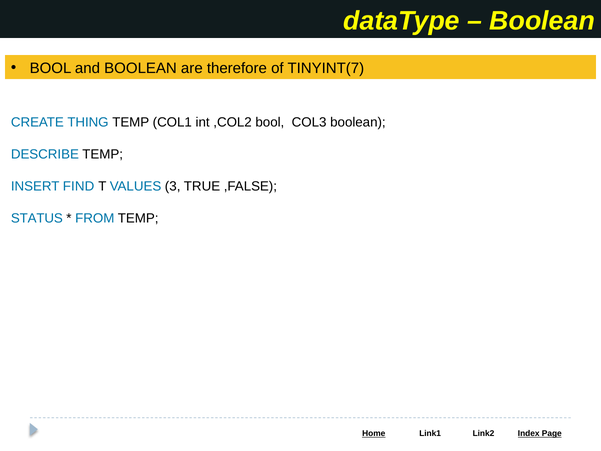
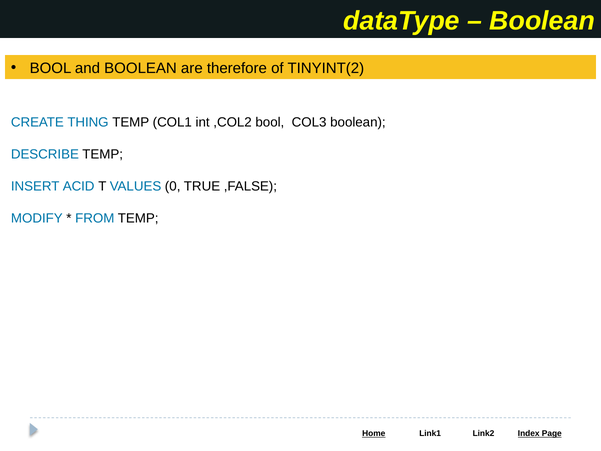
TINYINT(7: TINYINT(7 -> TINYINT(2 (326, 68)
FIND: FIND -> ACID (79, 186)
3: 3 -> 0 (173, 186)
STATUS: STATUS -> MODIFY (37, 218)
